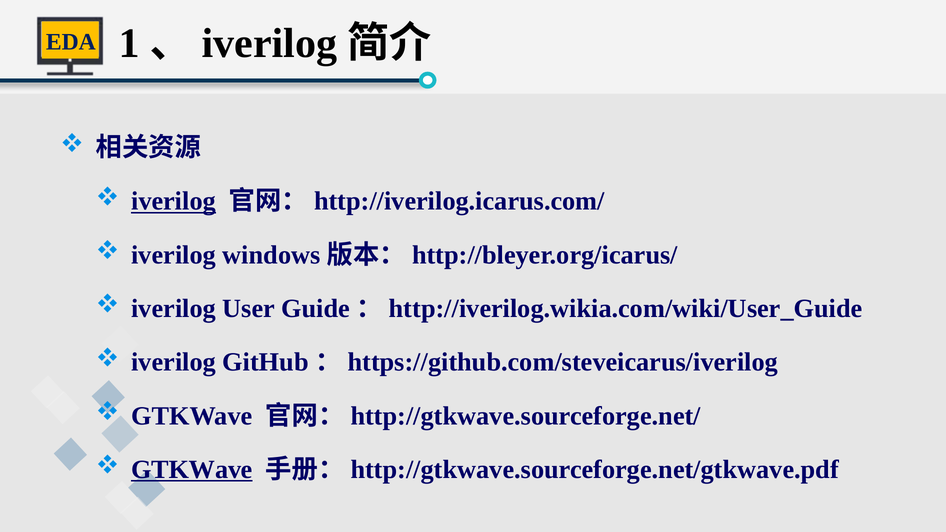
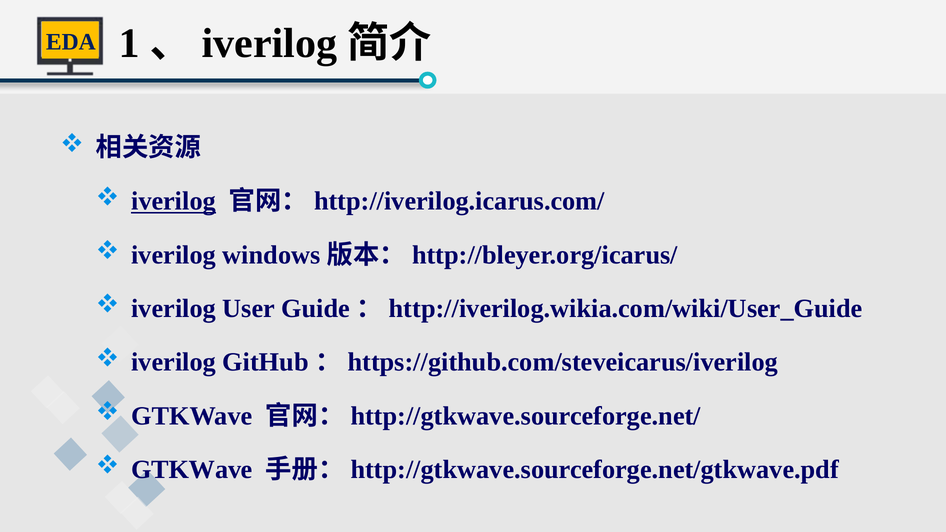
GTKWave underline: present -> none (192, 470)
